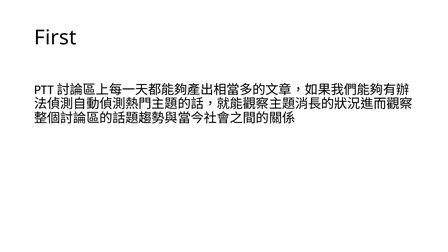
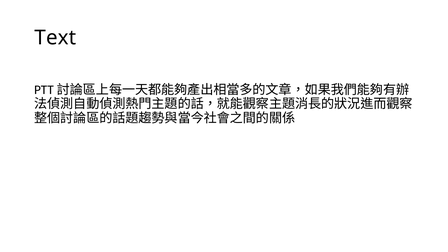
First: First -> Text (55, 38)
